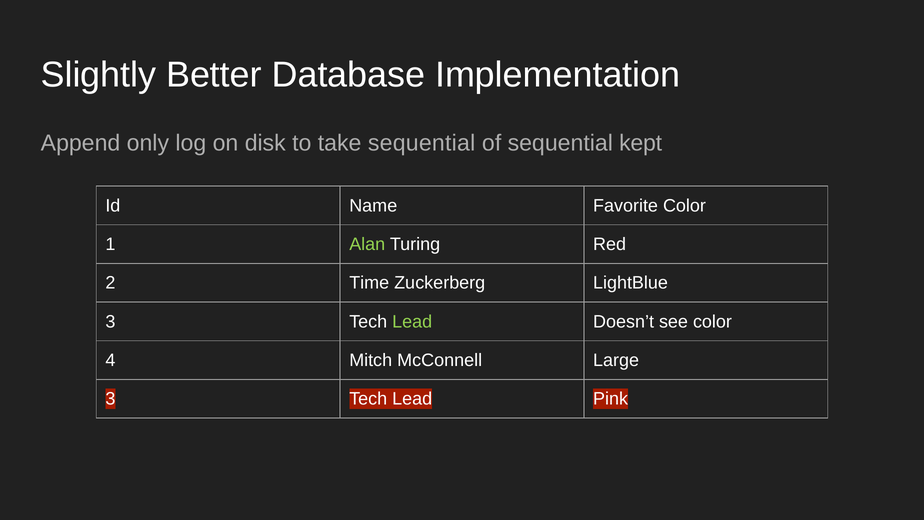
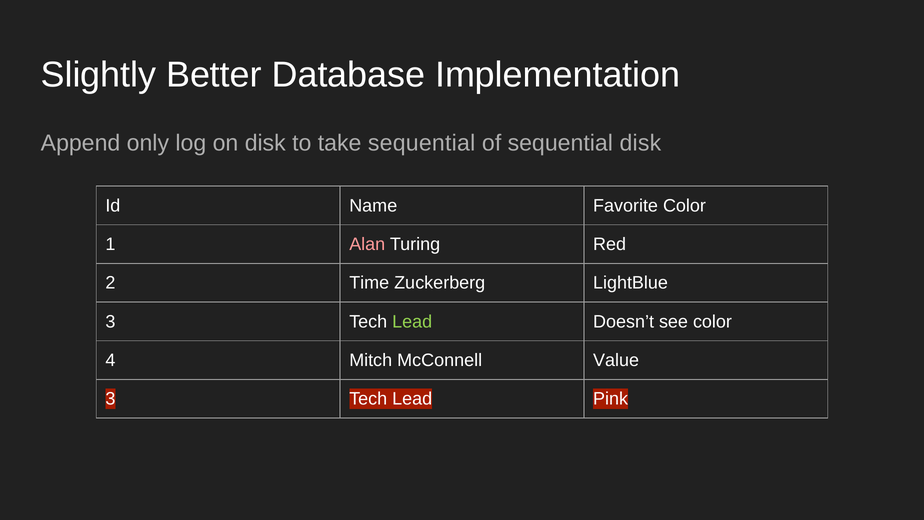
sequential kept: kept -> disk (640, 143)
Alan colour: light green -> pink (367, 244)
Large: Large -> Value (616, 360)
